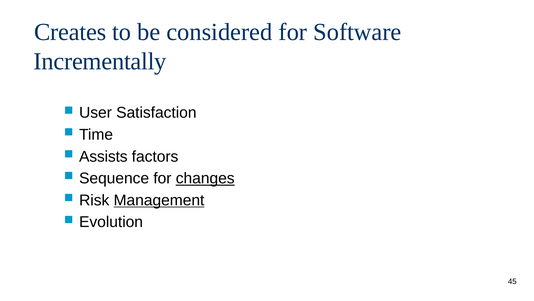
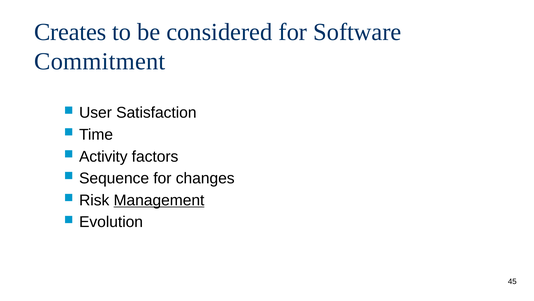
Incrementally: Incrementally -> Commitment (100, 61)
Assists: Assists -> Activity (103, 156)
changes underline: present -> none (205, 178)
